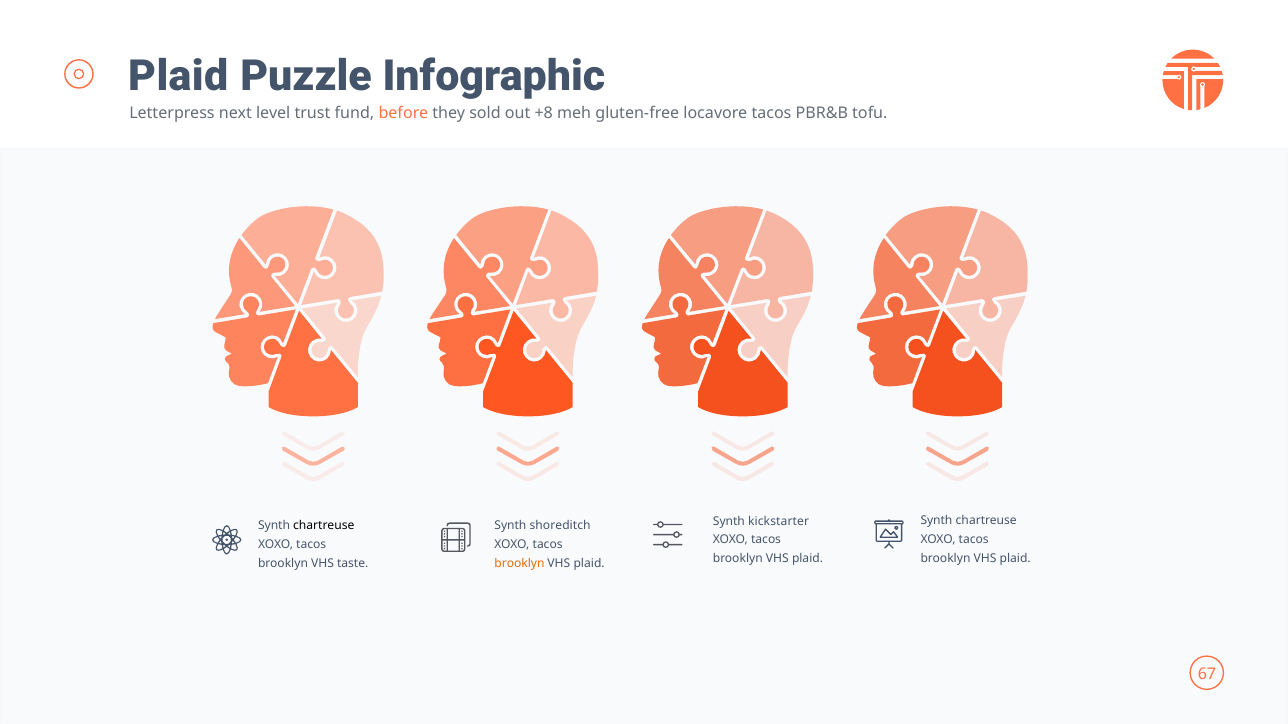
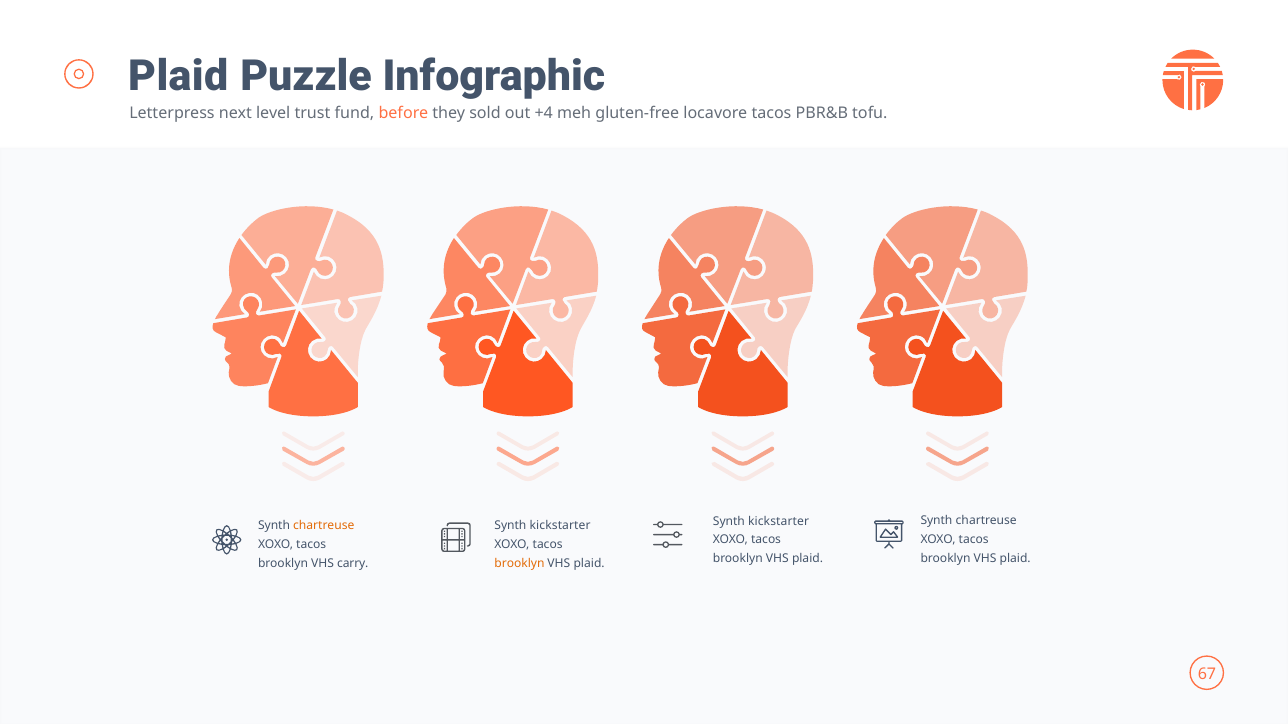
+8: +8 -> +4 (544, 113)
chartreuse colour: black -> orange (324, 526)
shoreditch: shoreditch -> kickstarter (560, 526)
taste: taste -> carry (353, 564)
